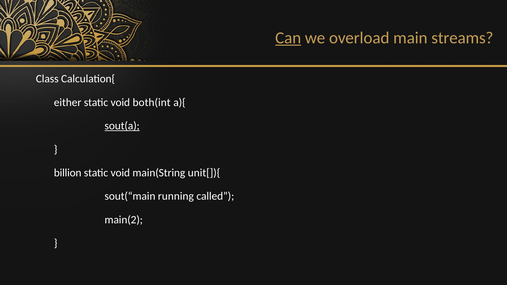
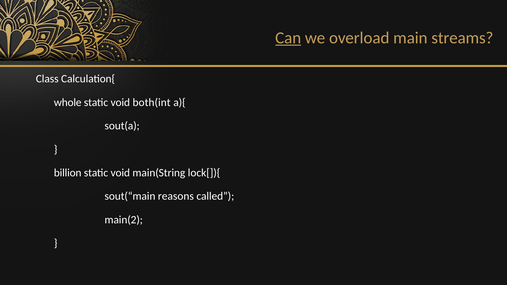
either: either -> whole (68, 102)
sout(a underline: present -> none (122, 126)
unit[]){: unit[]){ -> lock[]){ (204, 173)
running: running -> reasons (176, 196)
